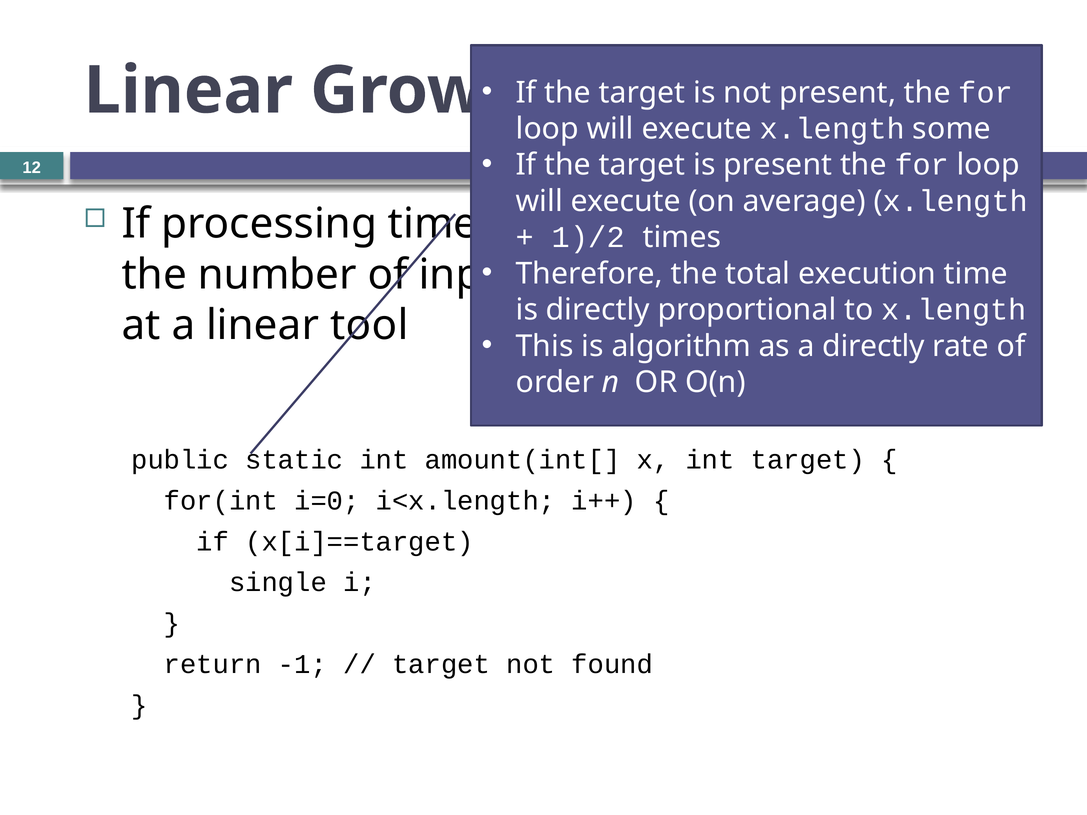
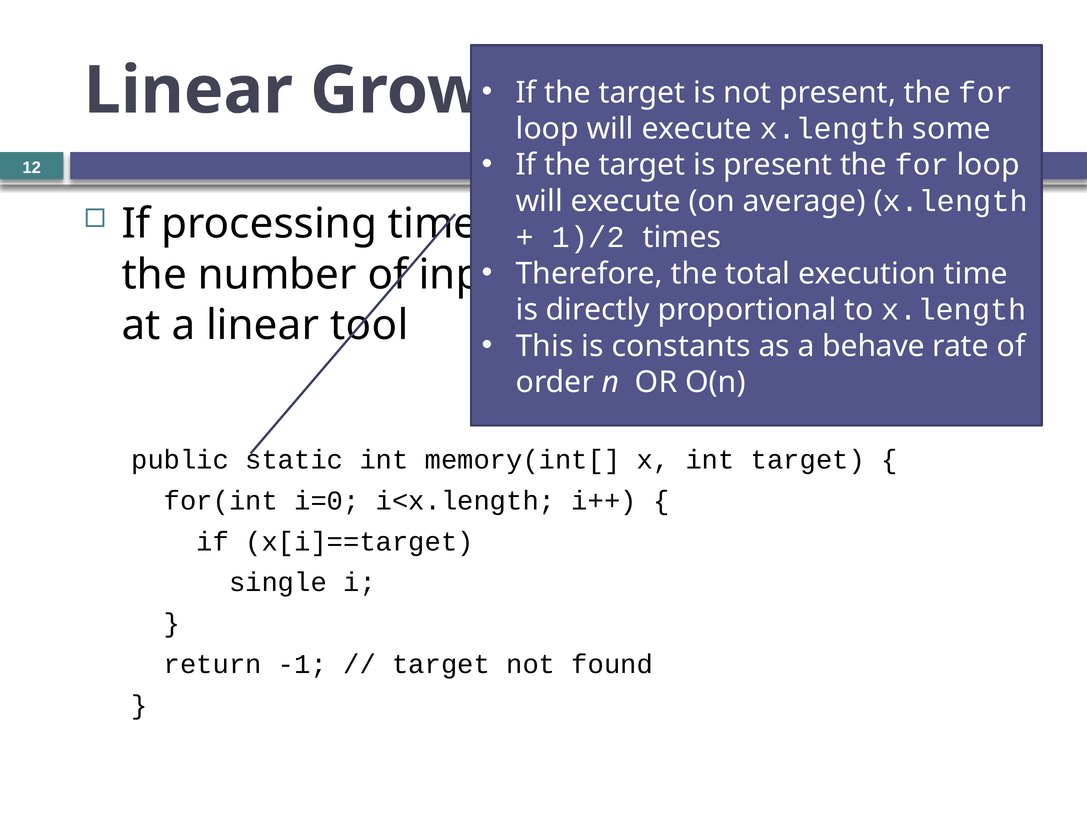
is algorithm: algorithm -> constants (681, 346)
a directly: directly -> behave (874, 346)
amount(int[: amount(int[ -> memory(int[ (523, 460)
